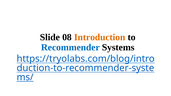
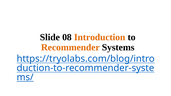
Recommender colour: blue -> orange (70, 47)
